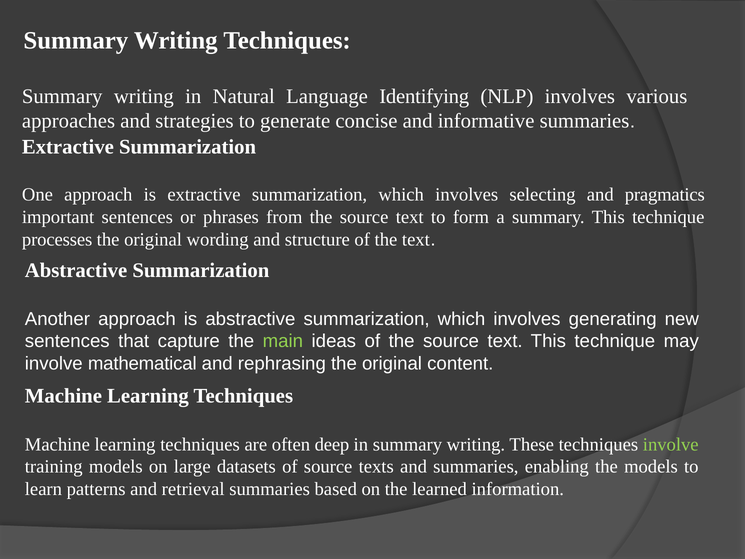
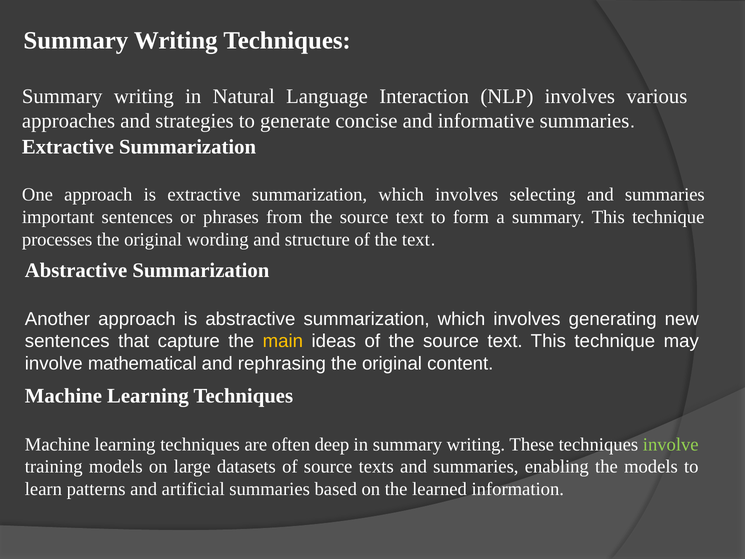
Identifying: Identifying -> Interaction (424, 96)
selecting and pragmatics: pragmatics -> summaries (665, 195)
main colour: light green -> yellow (283, 341)
retrieval: retrieval -> artificial (193, 489)
